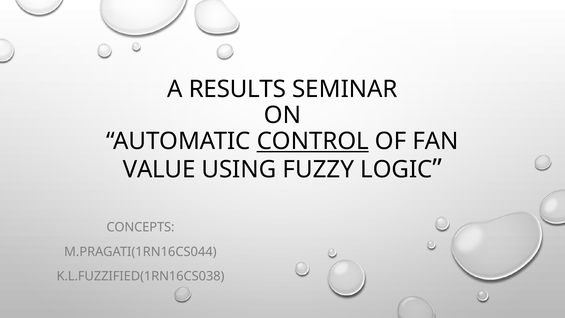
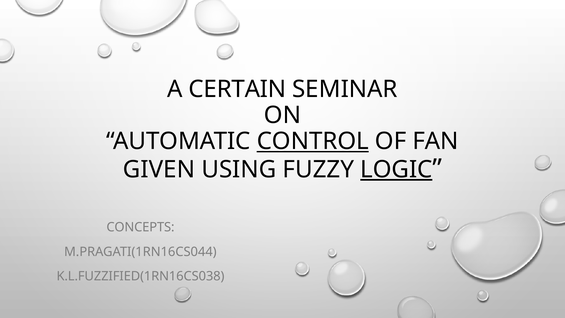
RESULTS: RESULTS -> CERTAIN (237, 89)
VALUE: VALUE -> GIVEN (159, 169)
LOGIC underline: none -> present (396, 169)
